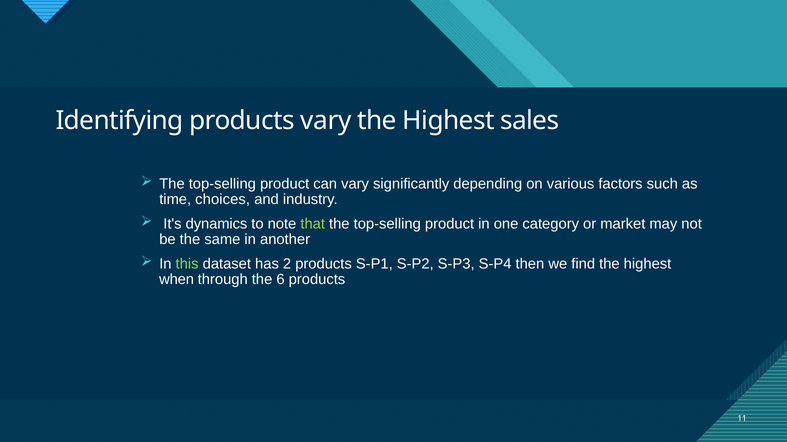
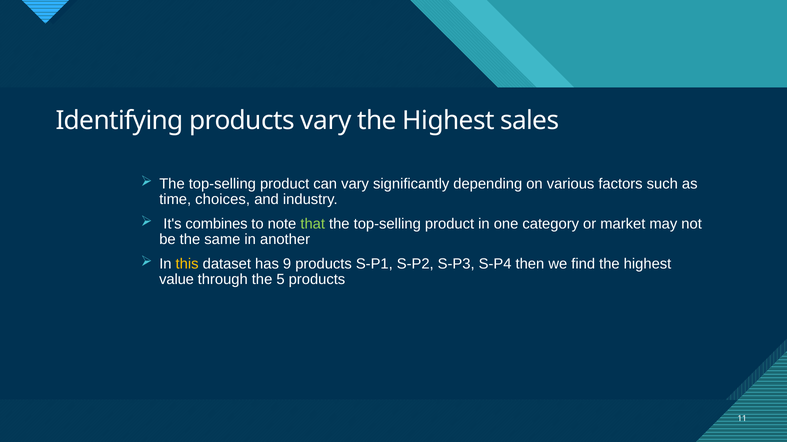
dynamics: dynamics -> combines (217, 224)
this colour: light green -> yellow (187, 264)
2: 2 -> 9 (287, 264)
when: when -> value (177, 280)
6: 6 -> 5 (281, 280)
